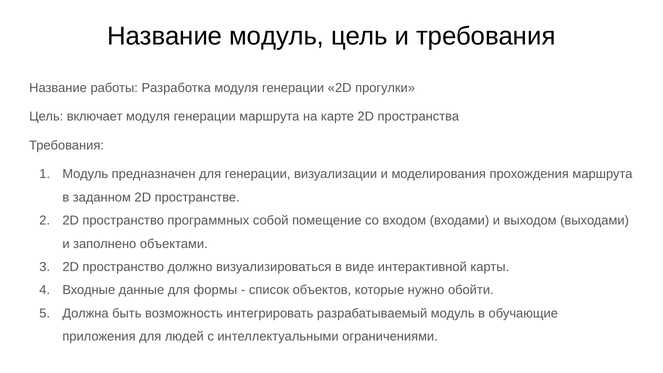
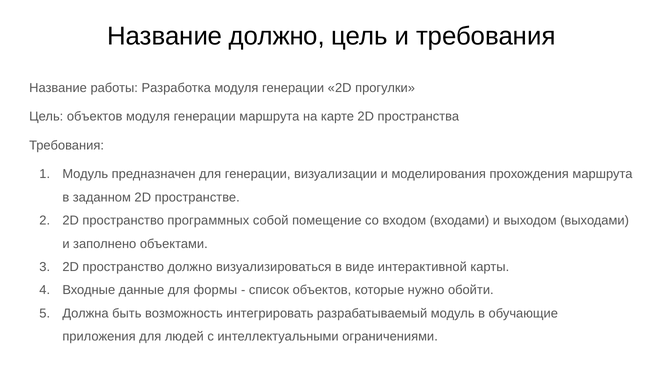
Название модуль: модуль -> должно (277, 36)
Цель включает: включает -> объектов (95, 117)
